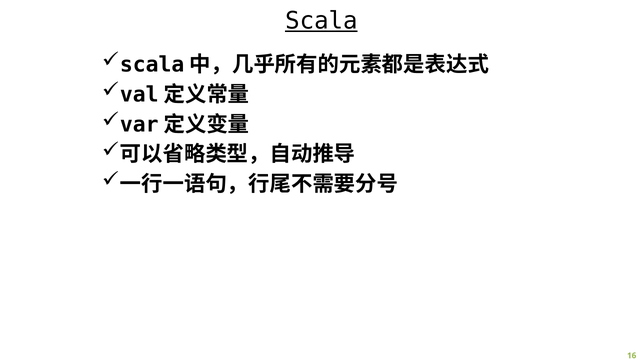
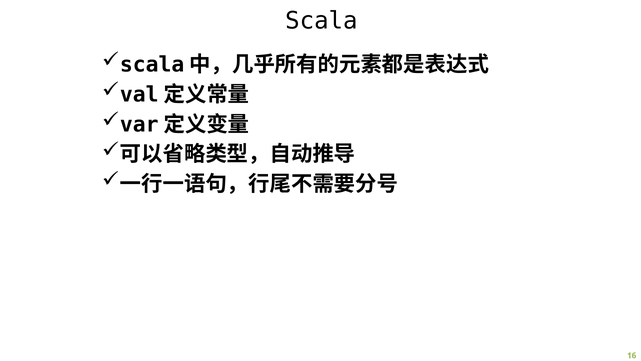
Scala underline: present -> none (321, 21)
